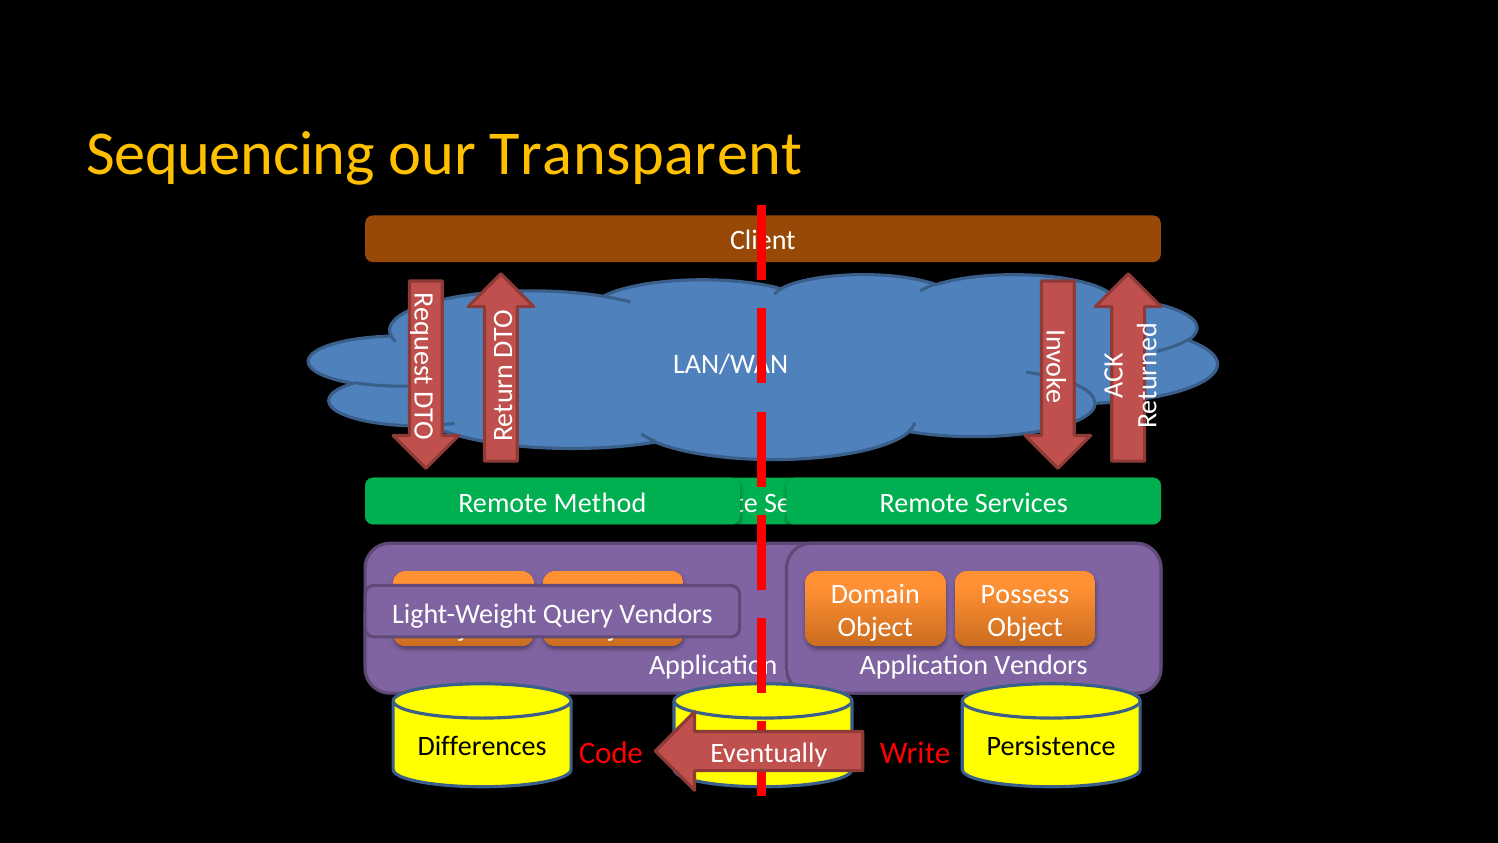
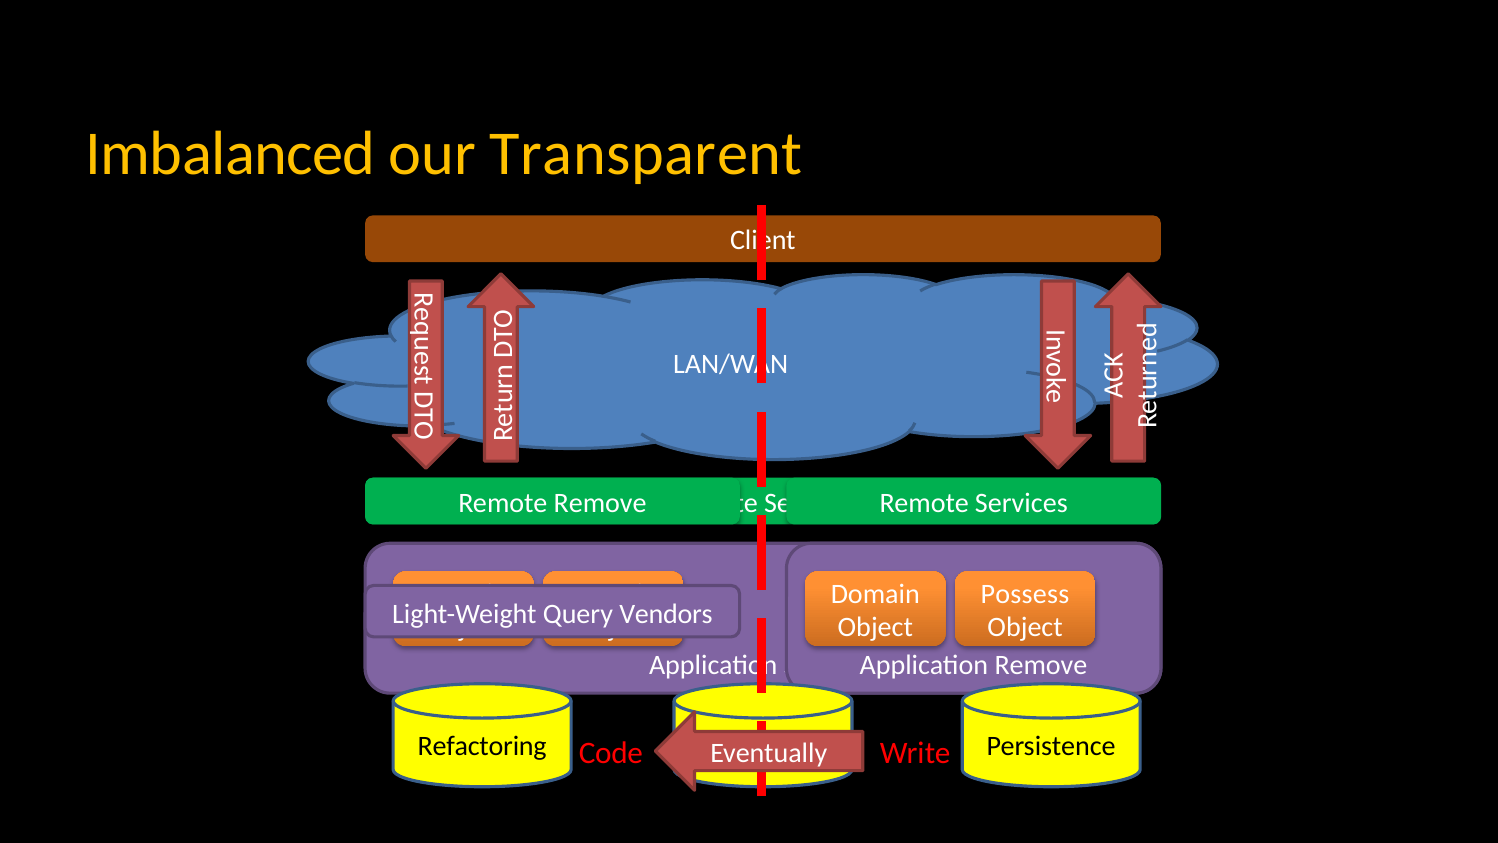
Sequencing: Sequencing -> Imbalanced (231, 154)
Remote Method: Method -> Remove (600, 503)
Application Vendors: Vendors -> Remove (1041, 665)
Differences: Differences -> Refactoring (482, 745)
